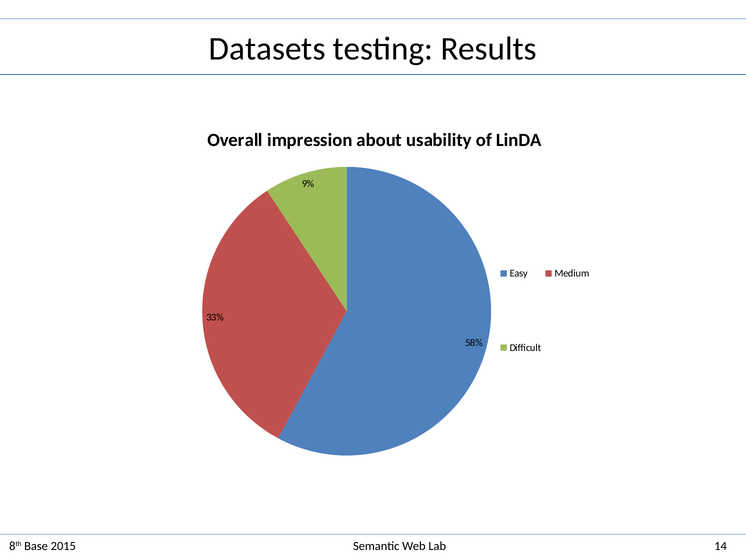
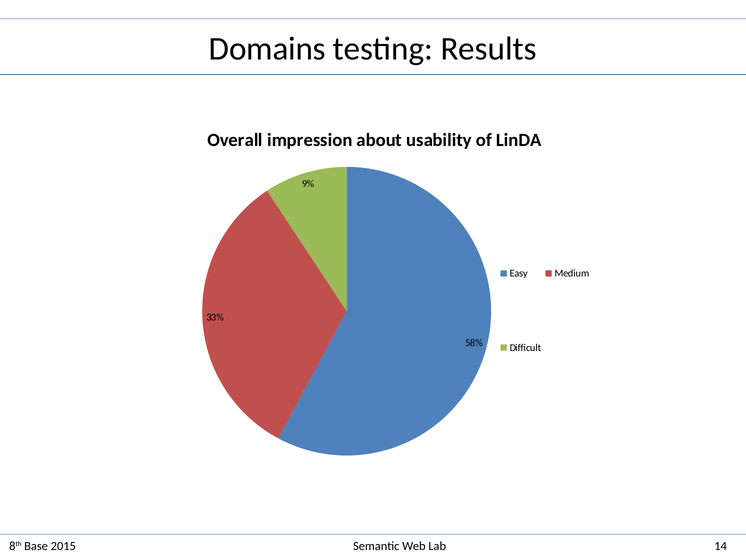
Datasets: Datasets -> Domains (267, 49)
